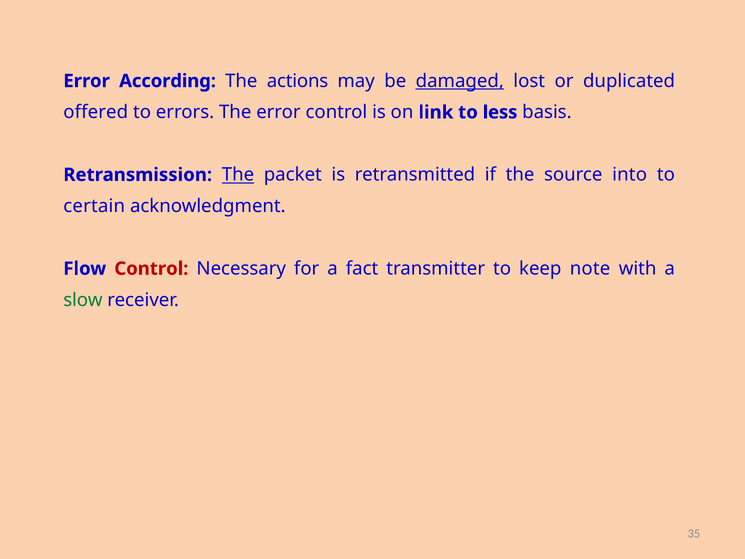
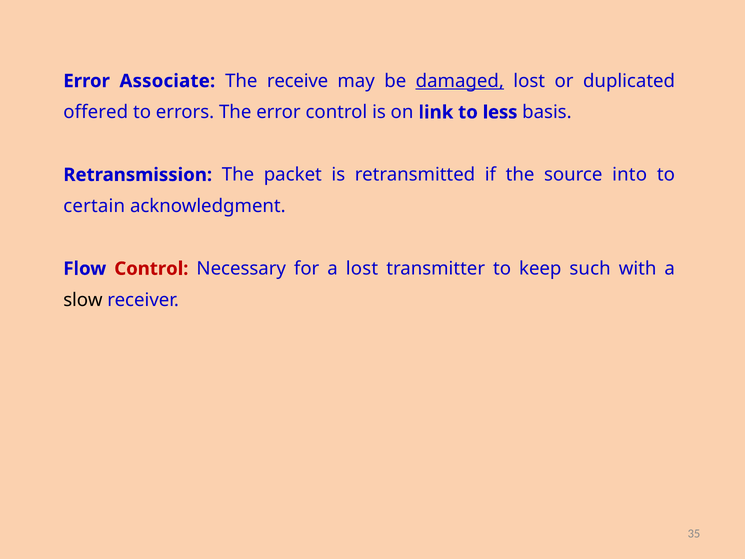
According: According -> Associate (167, 81)
actions: actions -> receive (298, 81)
The underline: present -> none (238, 175)
a fact: fact -> lost (362, 269)
note: note -> such (590, 269)
slow colour: green -> black (83, 300)
